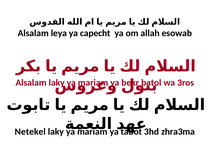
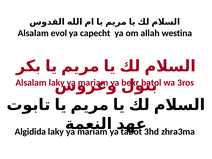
leya: leya -> evol (59, 33)
esowab: esowab -> westina (177, 33)
Netekel: Netekel -> Algidida (30, 132)
